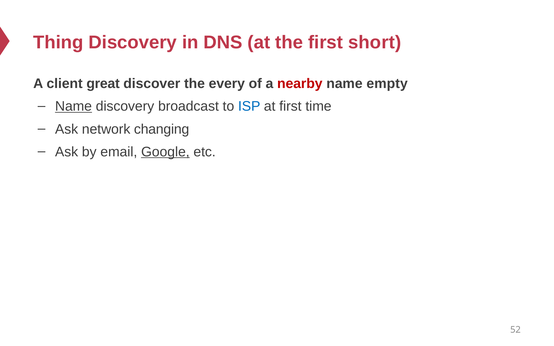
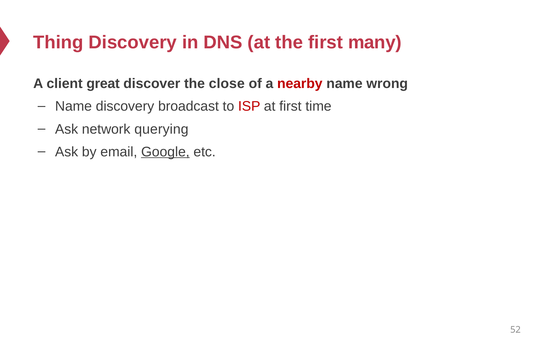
short: short -> many (375, 42)
every: every -> close (227, 84)
empty: empty -> wrong (387, 84)
Name underline: present -> none (73, 106)
ISP colour: blue -> red (249, 106)
changing: changing -> querying (161, 129)
